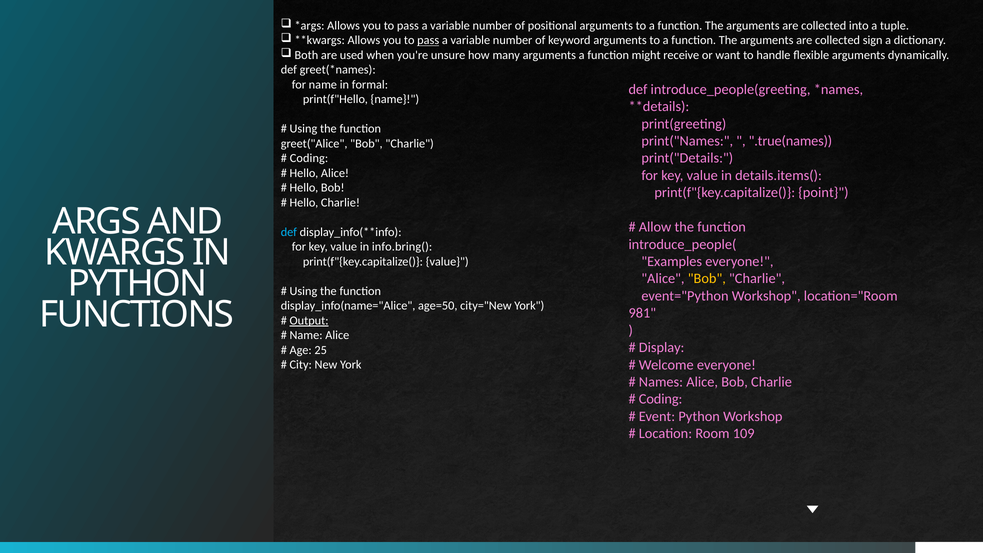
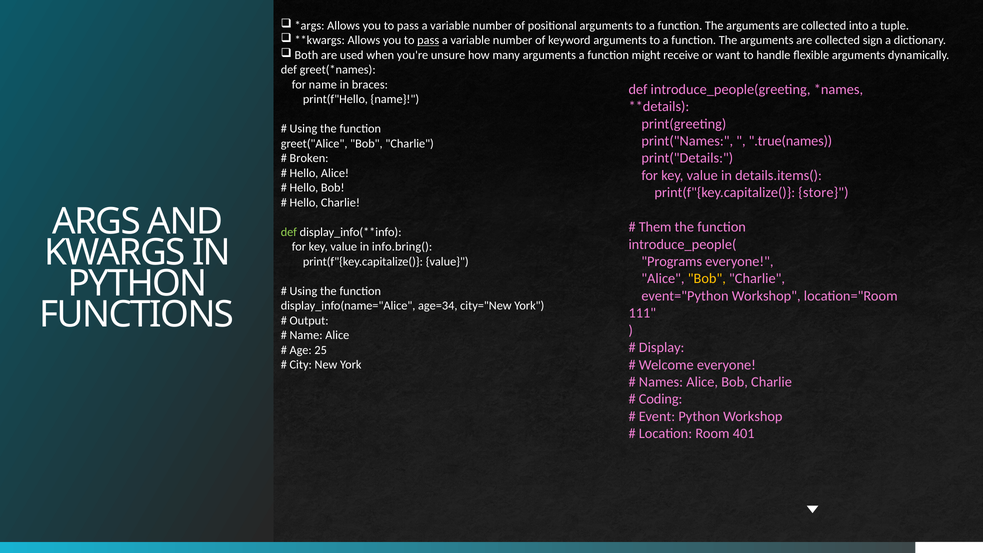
formal: formal -> braces (370, 85)
Coding: Coding -> Broken (309, 158)
point: point -> store (823, 193)
Allow: Allow -> Them (655, 227)
def colour: light blue -> light green (289, 232)
Examples: Examples -> Programs (672, 261)
age=50: age=50 -> age=34 (438, 306)
981: 981 -> 111 (642, 313)
Output underline: present -> none (309, 321)
109: 109 -> 401 (744, 434)
